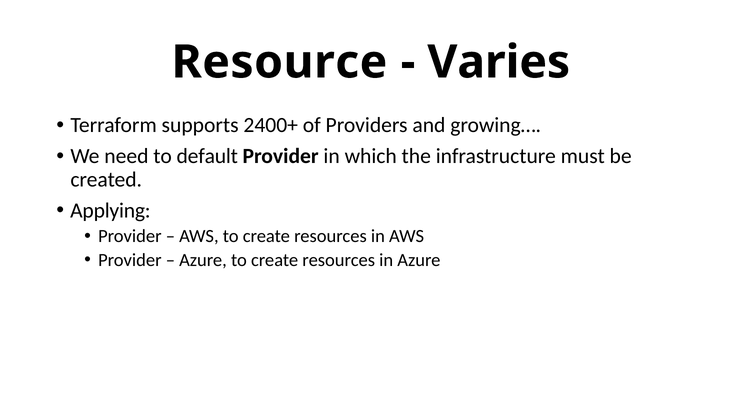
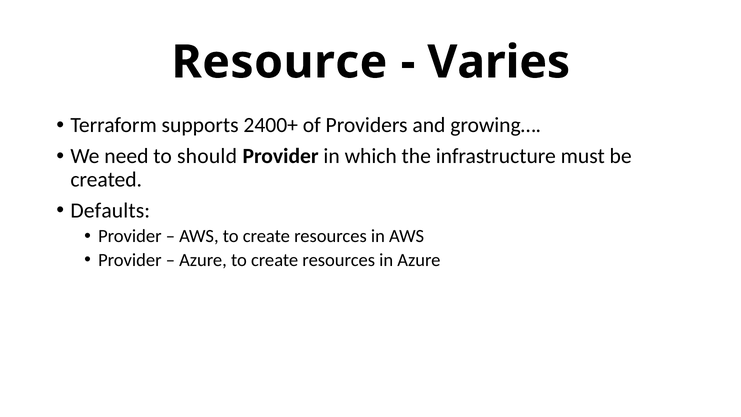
default: default -> should (207, 156)
Applying: Applying -> Defaults (110, 211)
